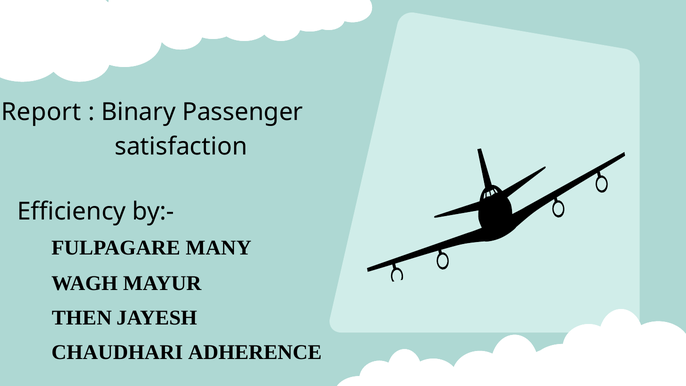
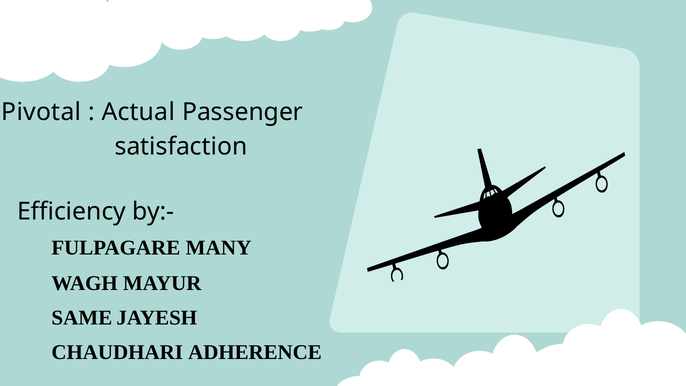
Report: Report -> Pivotal (41, 112)
Binary: Binary -> Actual (138, 112)
THEN: THEN -> SAME (82, 318)
